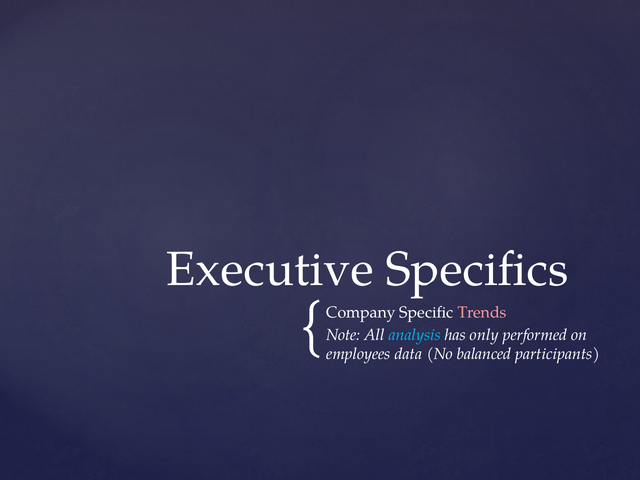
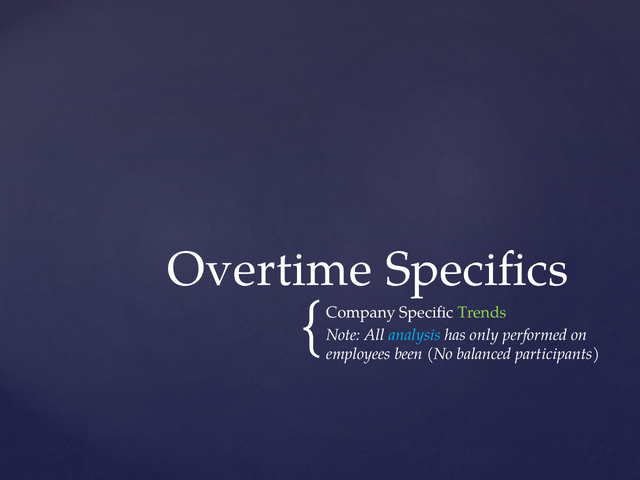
Executive: Executive -> Overtime (270, 269)
Trends colour: pink -> light green (482, 313)
data: data -> been (409, 354)
